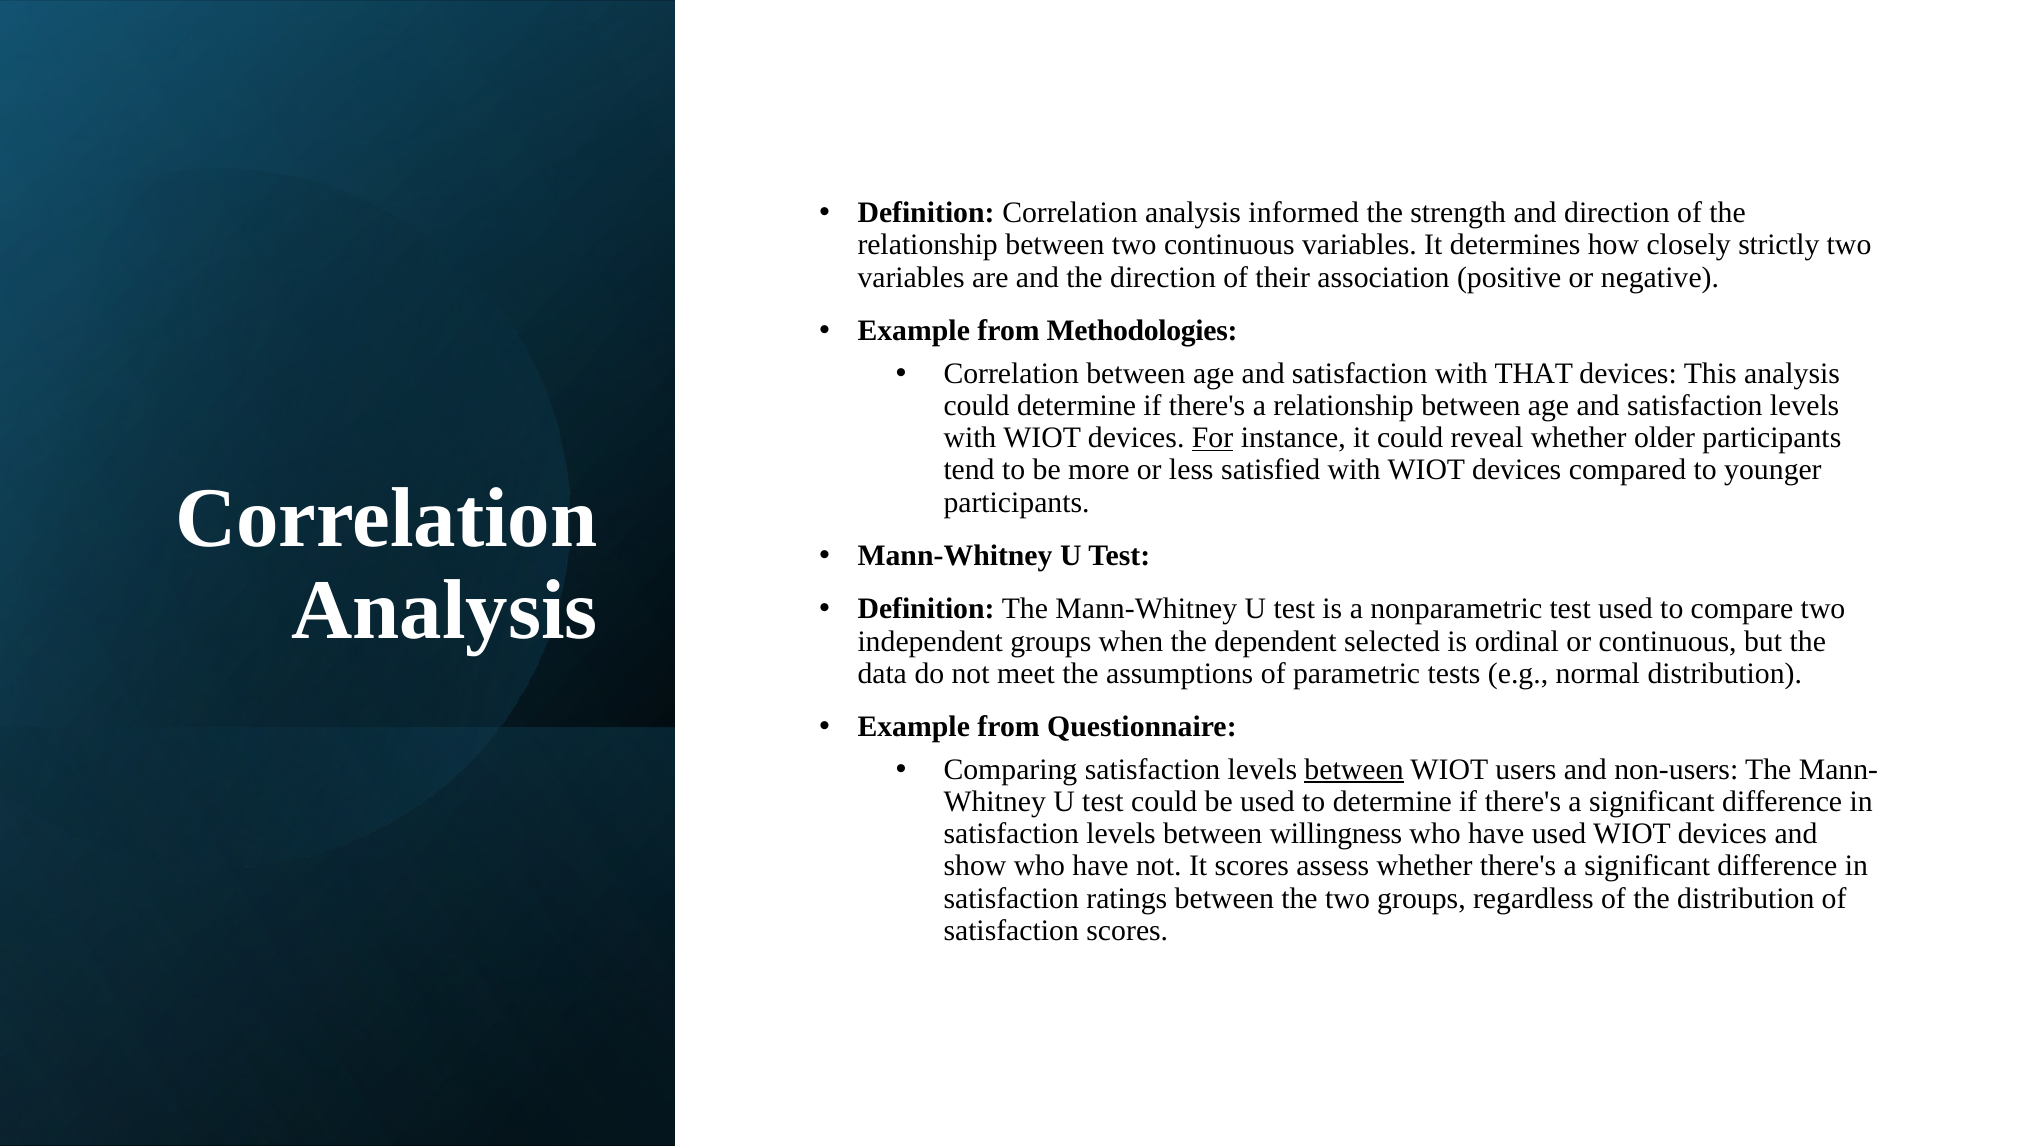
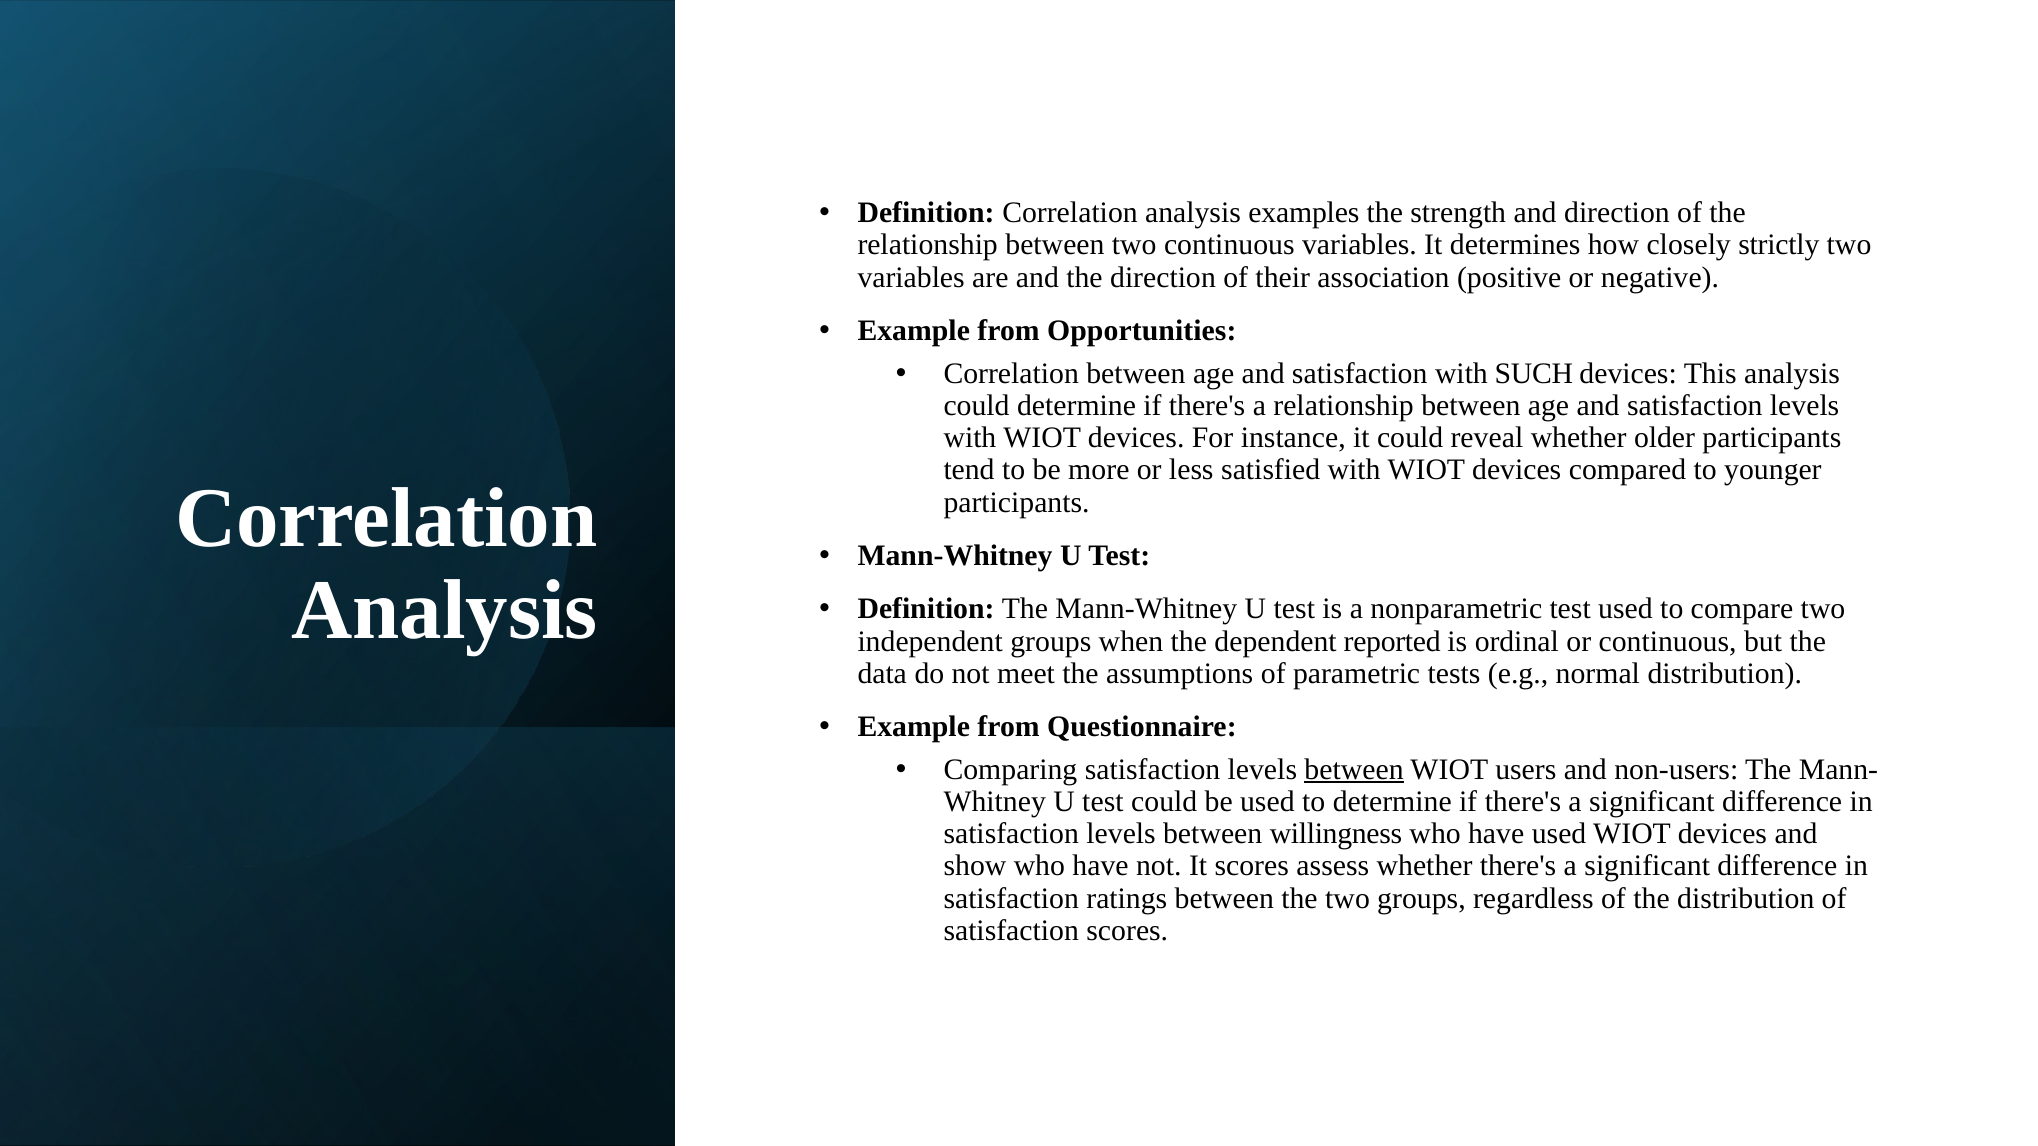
informed: informed -> examples (1304, 213)
Methodologies: Methodologies -> Opportunities (1142, 331)
THAT: THAT -> SUCH (1534, 374)
For underline: present -> none (1213, 438)
selected: selected -> reported (1392, 641)
